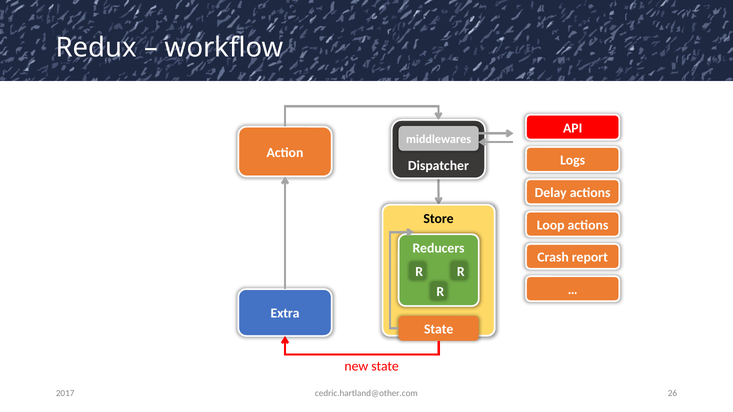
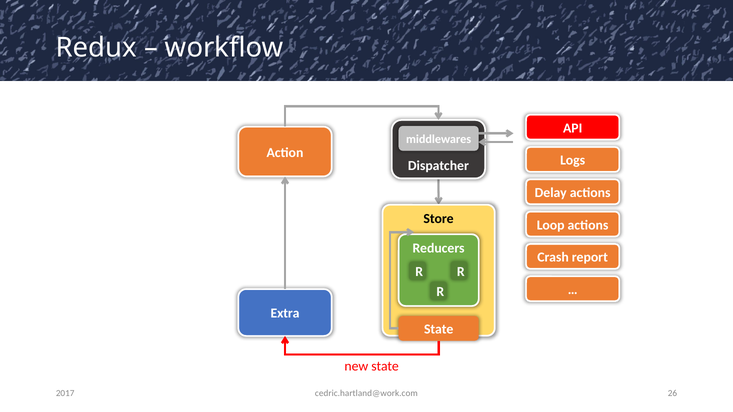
cedric.hartland@other.com: cedric.hartland@other.com -> cedric.hartland@work.com (366, 394)
